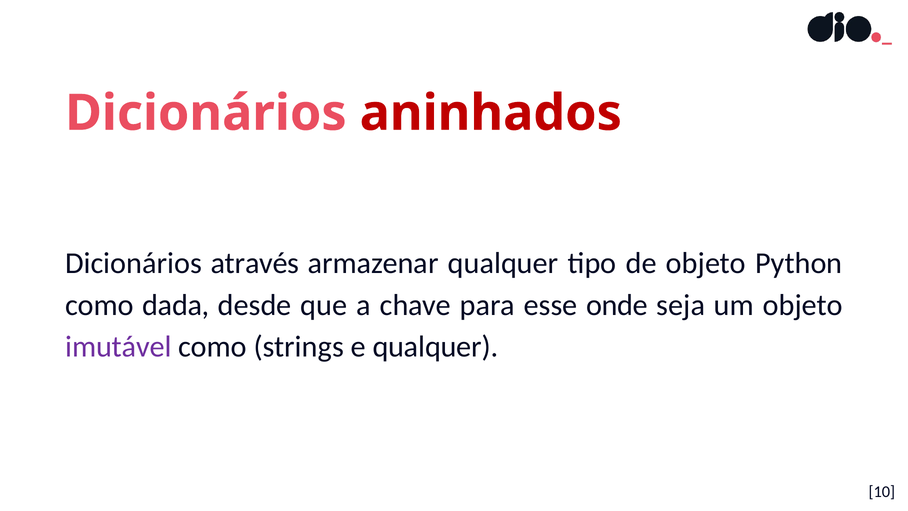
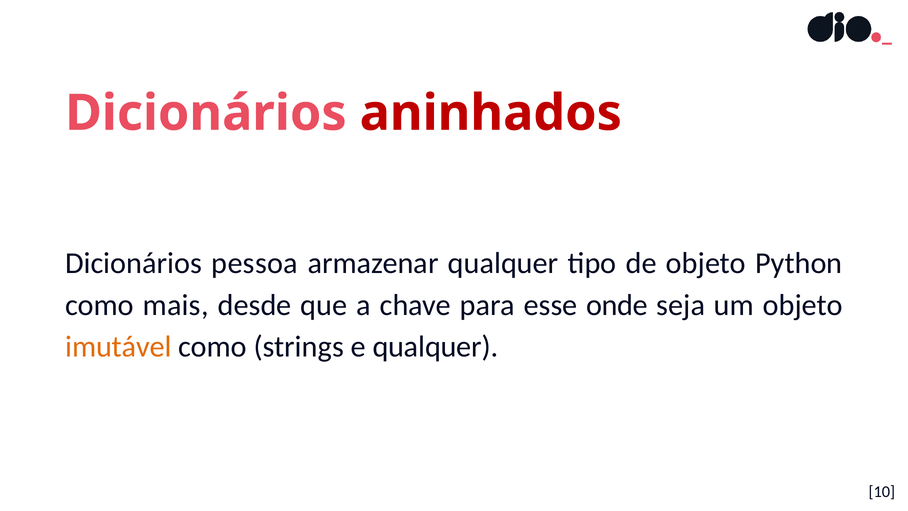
através: através -> pessoa (255, 263)
dada: dada -> mais (176, 305)
imutável colour: purple -> orange (118, 347)
